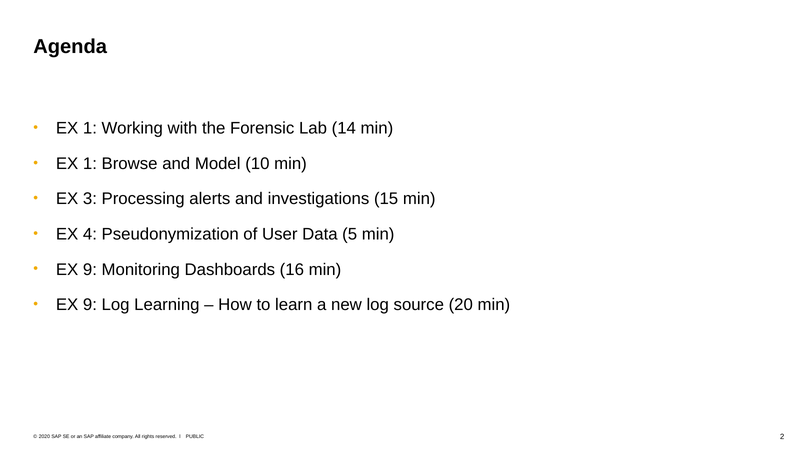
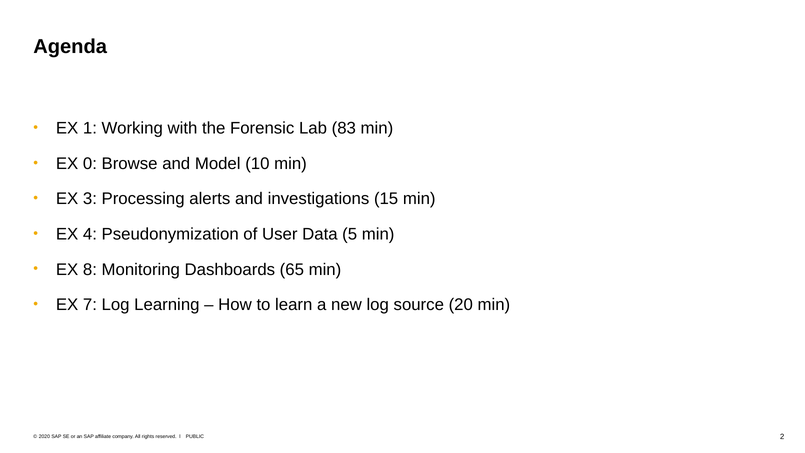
14: 14 -> 83 (344, 128)
1: 1 -> 0 (90, 164)
9: 9 -> 8 (90, 269)
16: 16 -> 65 (292, 269)
9: 9 -> 7 (90, 305)
